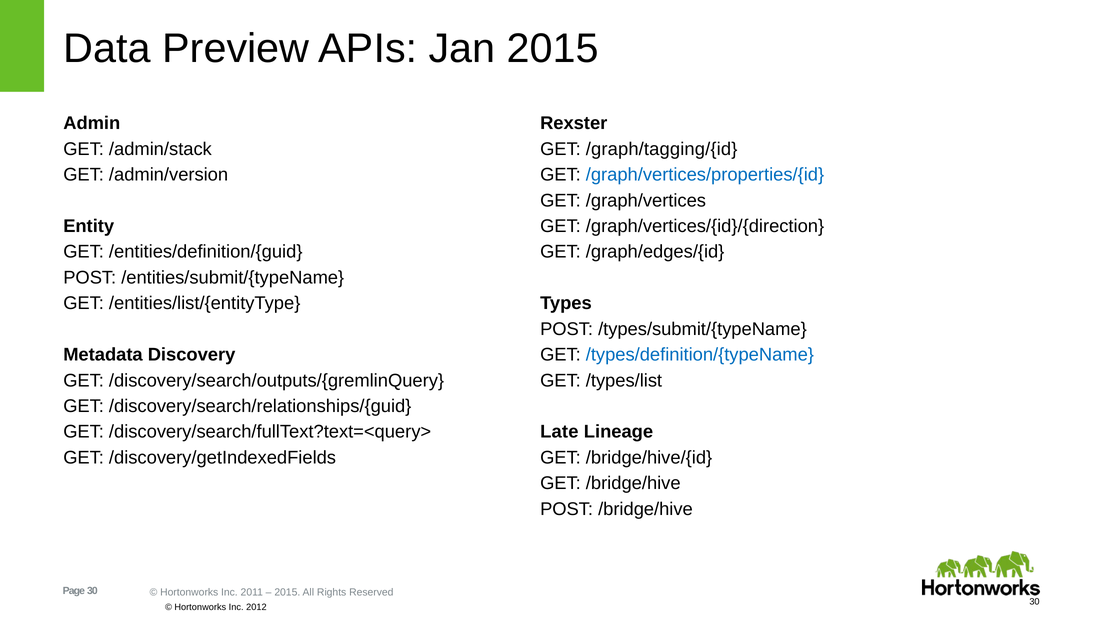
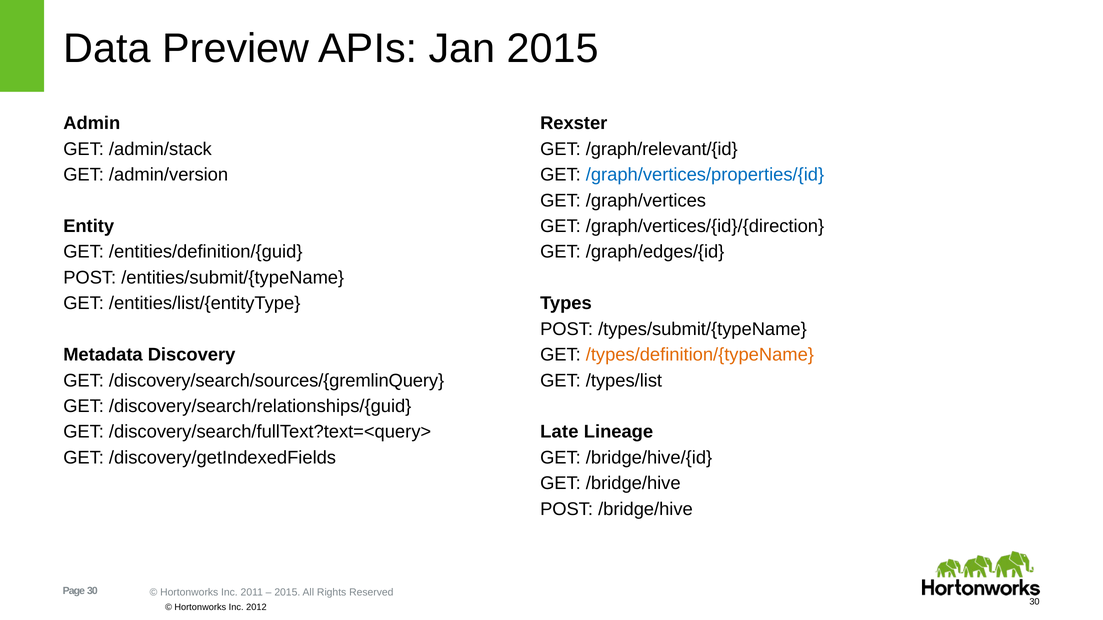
/graph/tagging/{id: /graph/tagging/{id -> /graph/relevant/{id (662, 149)
/types/definition/{typeName colour: blue -> orange (700, 355)
/discovery/search/outputs/{gremlinQuery: /discovery/search/outputs/{gremlinQuery -> /discovery/search/sources/{gremlinQuery (277, 381)
